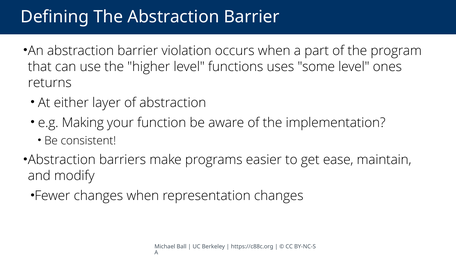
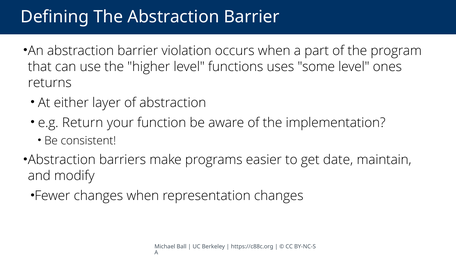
Making: Making -> Return (83, 122)
ease: ease -> date (338, 159)
